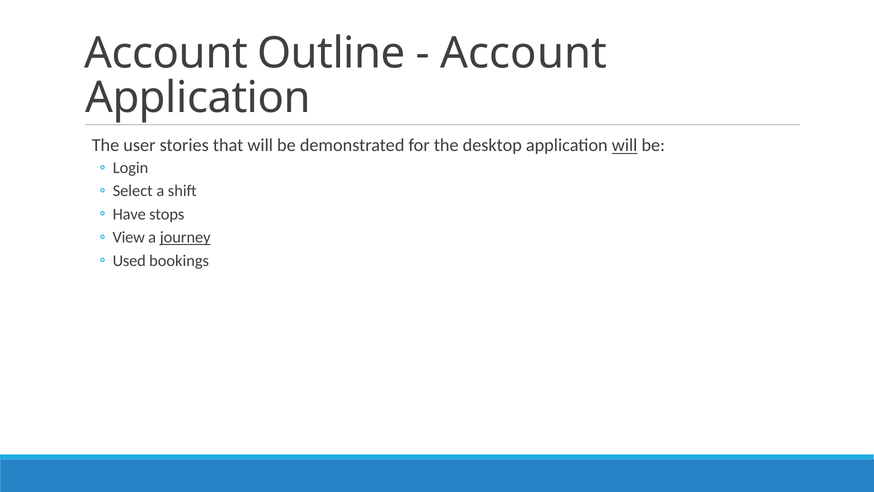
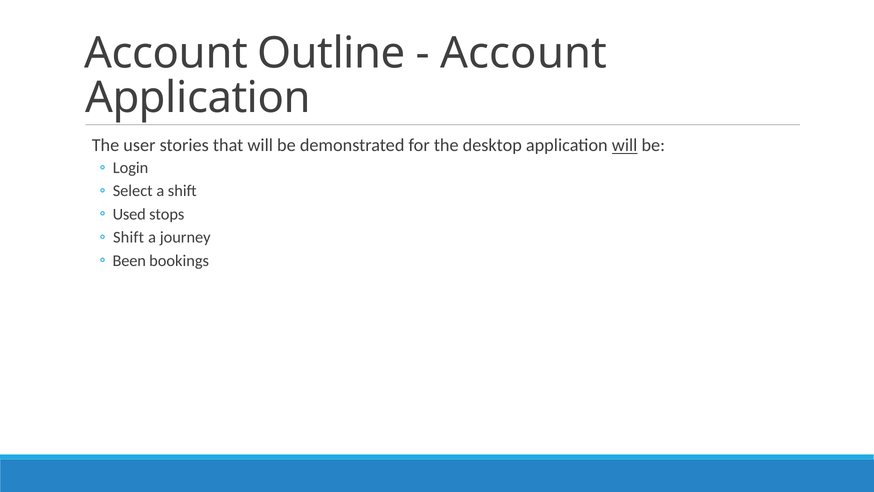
Have: Have -> Used (129, 214)
View: View -> Shift (129, 237)
journey underline: present -> none (185, 237)
Used: Used -> Been (129, 260)
